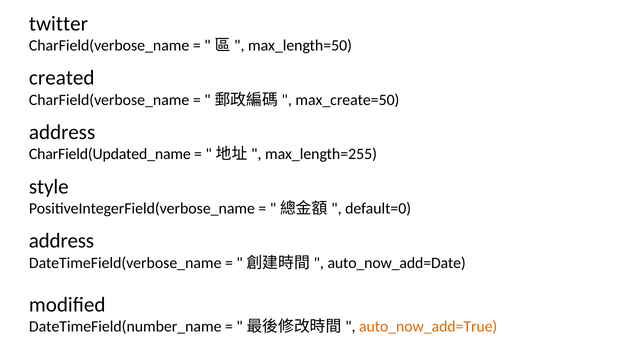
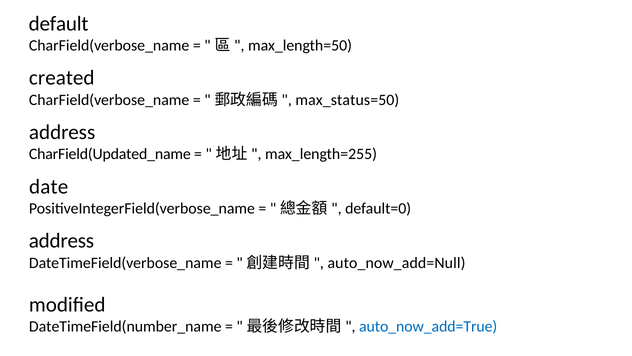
twitter: twitter -> default (59, 24)
max_create=50: max_create=50 -> max_status=50 (347, 100)
style: style -> date (49, 186)
auto_now_add=Date: auto_now_add=Date -> auto_now_add=Null (396, 262)
auto_now_add=True colour: orange -> blue (428, 326)
